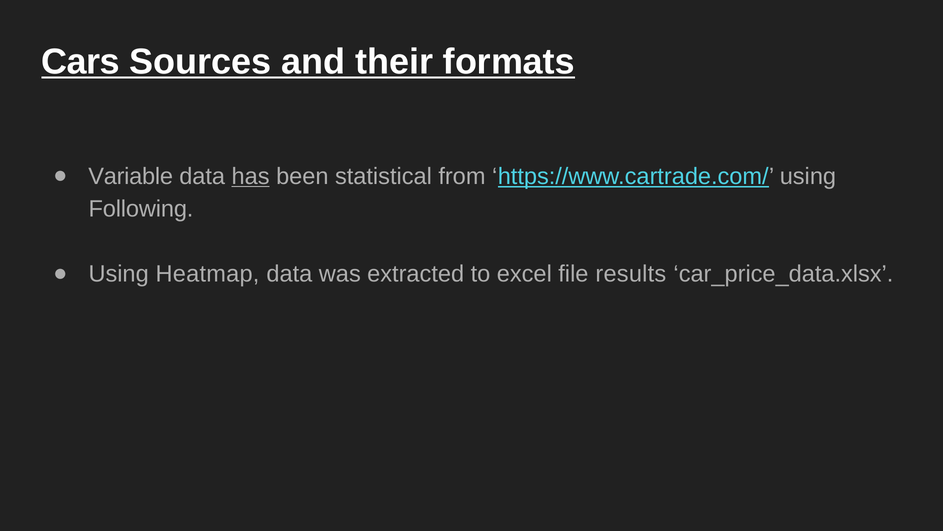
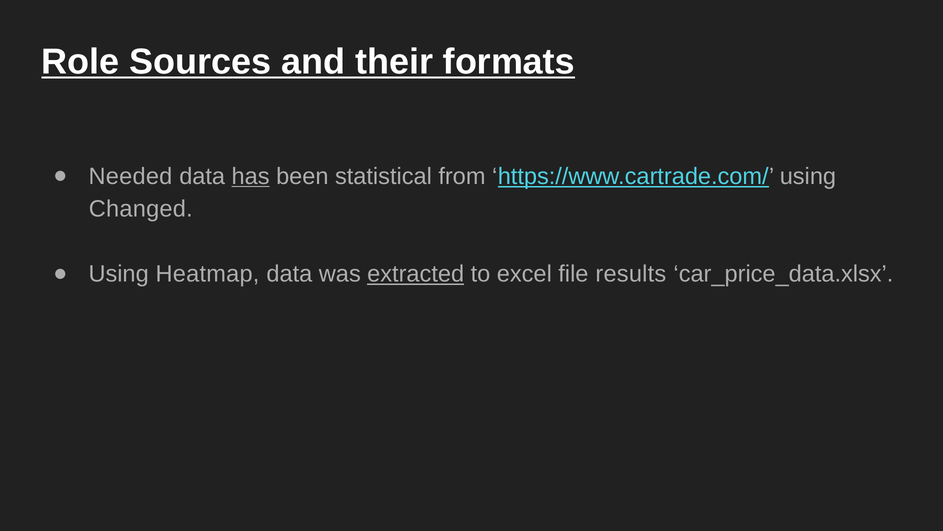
Cars: Cars -> Role (80, 62)
Variable: Variable -> Needed (130, 176)
Following: Following -> Changed (141, 209)
extracted underline: none -> present (416, 274)
